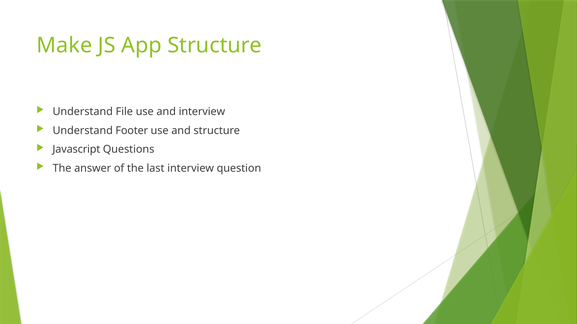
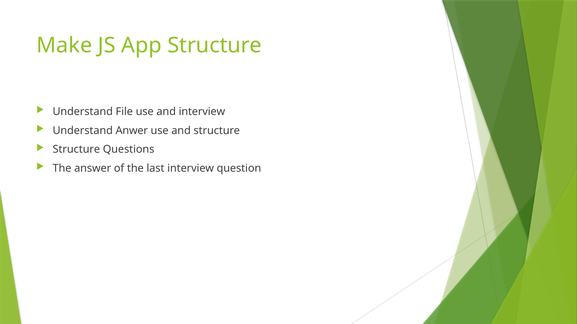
Footer: Footer -> Anwer (132, 131)
Javascript: Javascript -> Structure (76, 150)
